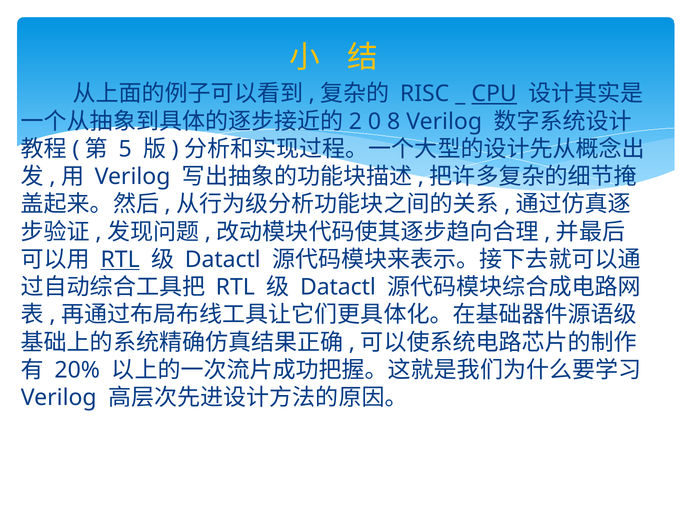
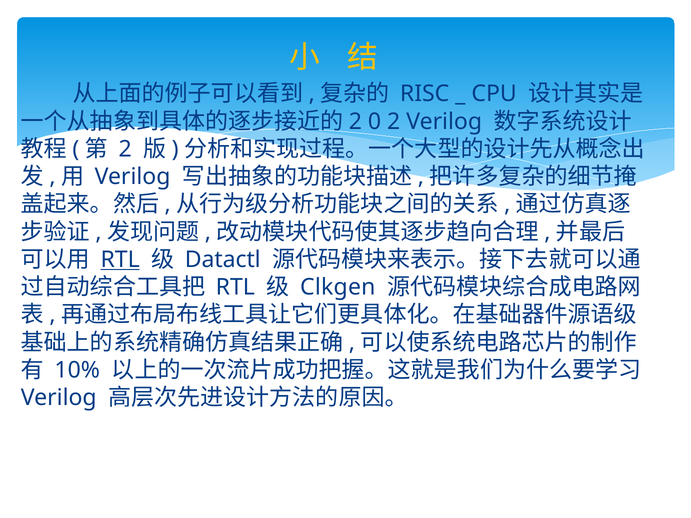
CPU underline: present -> none (494, 94)
0 8: 8 -> 2 (394, 121)
5: 5 -> 2 (125, 149)
Datactl: Datactl -> Clkgen (338, 287)
20%: 20% -> 10% (77, 370)
